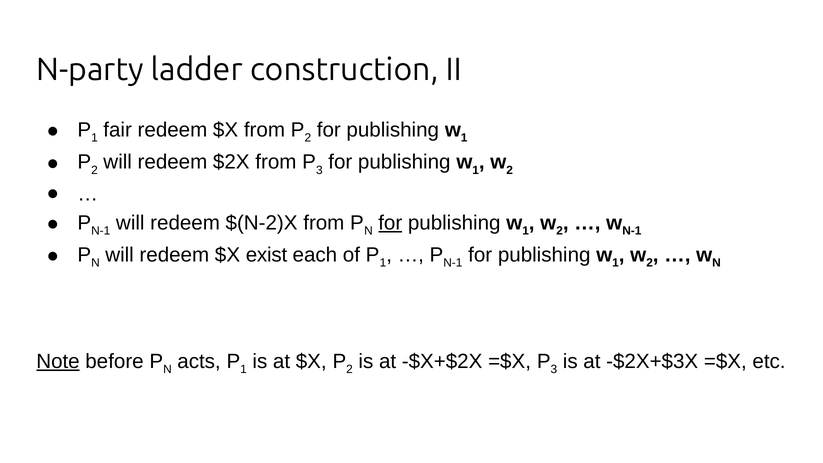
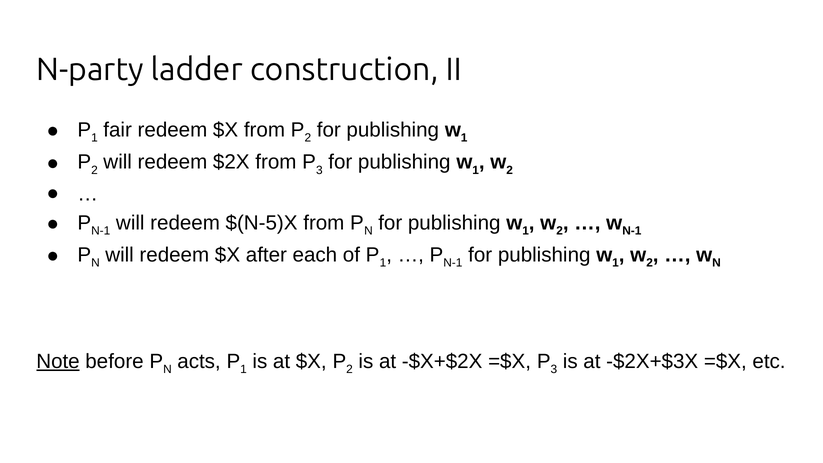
$(N-2)X: $(N-2)X -> $(N-5)X (262, 223)
for underline: present -> none (390, 223)
exist: exist -> after (266, 255)
